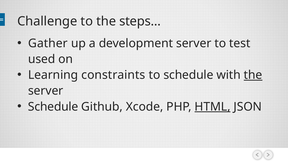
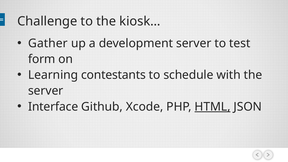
steps…: steps… -> kiosk… (140, 21)
used: used -> form (42, 59)
constraints: constraints -> contestants (113, 75)
the underline: present -> none (253, 75)
Schedule: Schedule -> Interface (53, 107)
